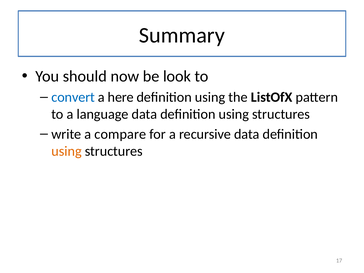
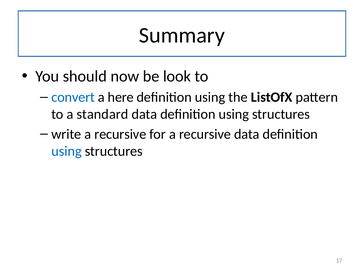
language: language -> standard (102, 114)
write a compare: compare -> recursive (120, 134)
using colour: orange -> blue (67, 151)
